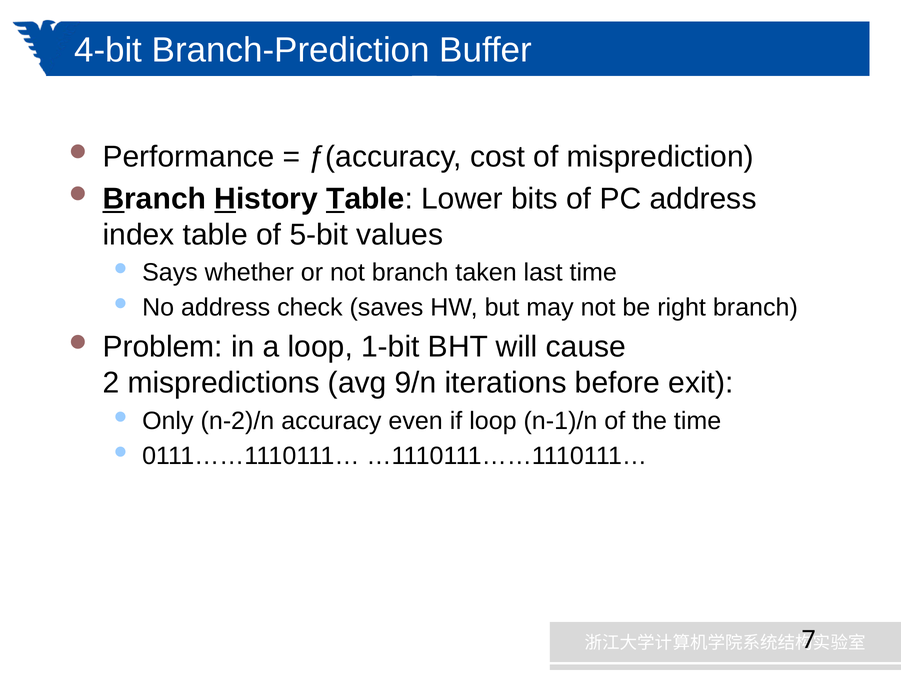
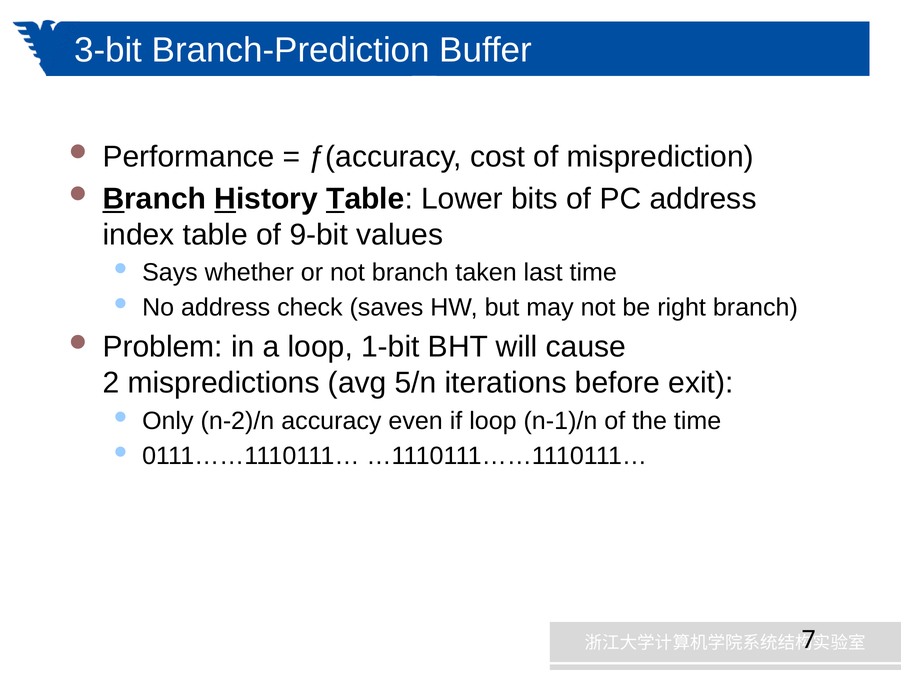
4-bit: 4-bit -> 3-bit (108, 50)
5-bit: 5-bit -> 9-bit (319, 235)
9/n: 9/n -> 5/n (416, 383)
